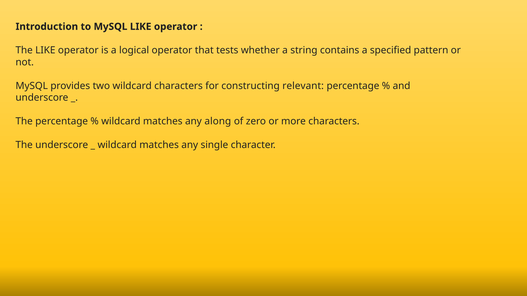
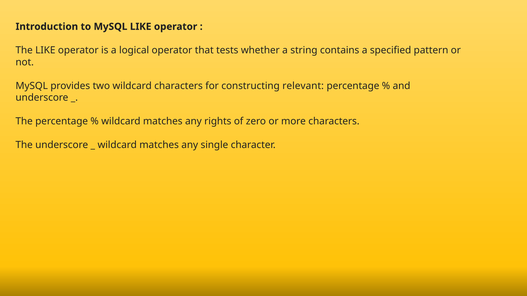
along: along -> rights (218, 122)
